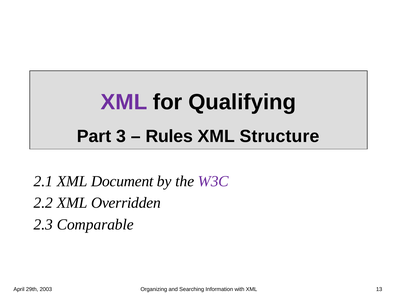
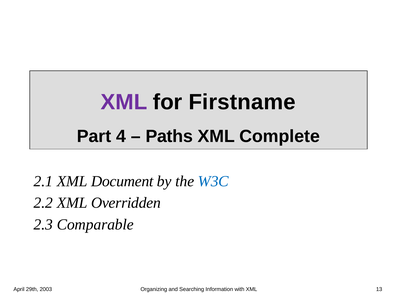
Qualifying: Qualifying -> Firstname (242, 102)
3: 3 -> 4 (121, 136)
Rules: Rules -> Paths (169, 136)
Structure: Structure -> Complete (280, 136)
W3C colour: purple -> blue (213, 181)
